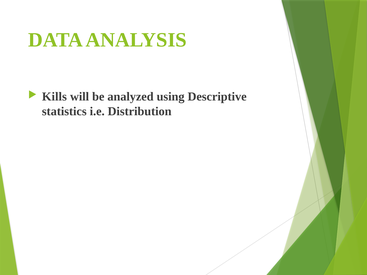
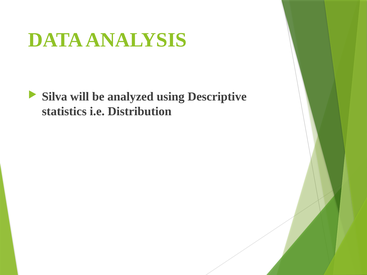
Kills: Kills -> Silva (55, 97)
